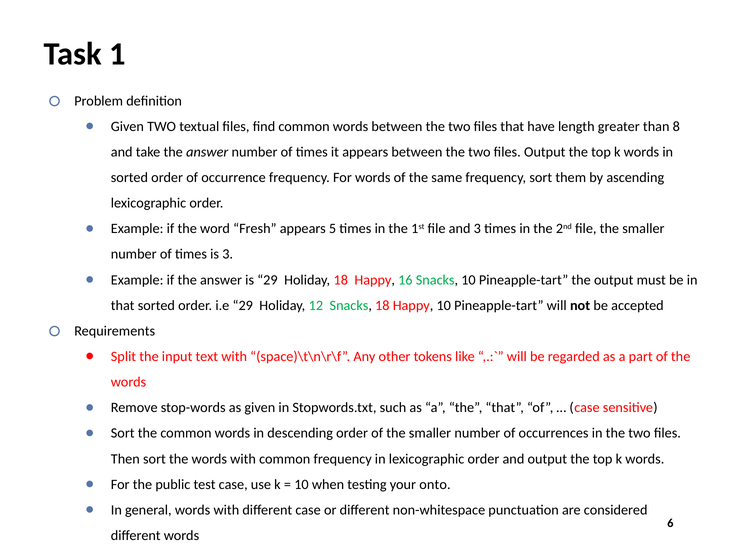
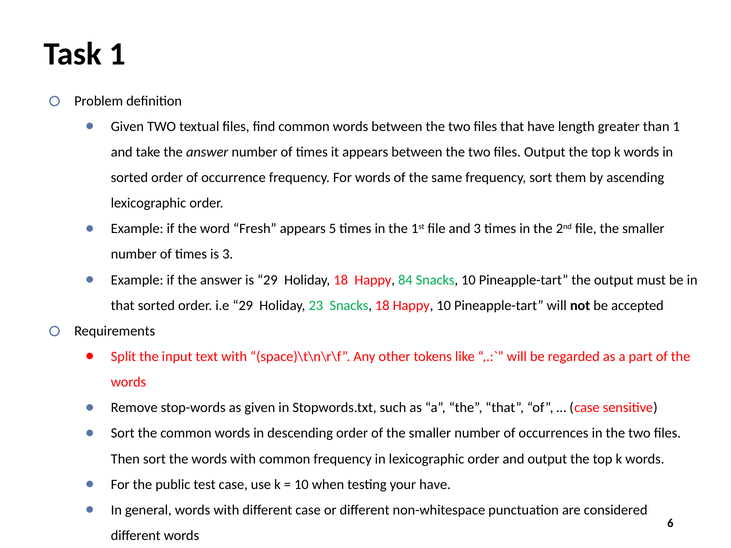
than 8: 8 -> 1 (676, 126)
16: 16 -> 84 (405, 280)
12: 12 -> 23 (316, 306)
your onto: onto -> have (435, 485)
